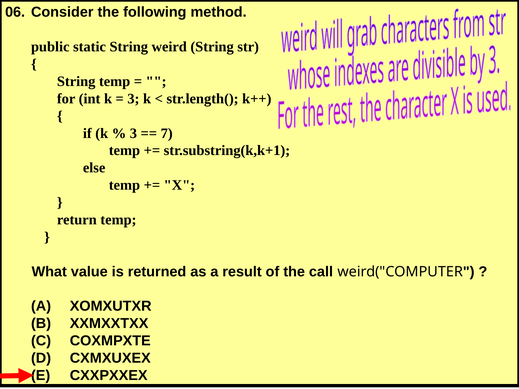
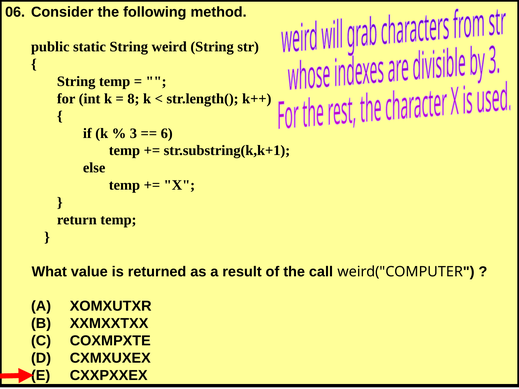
3: 3 -> 8 (133, 99)
7: 7 -> 6 (167, 133)
